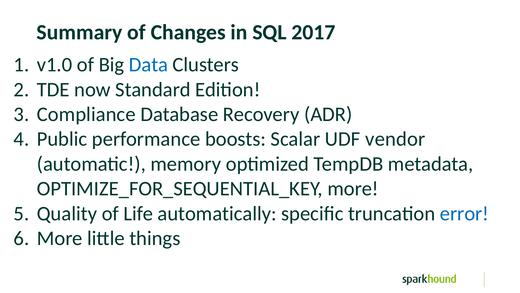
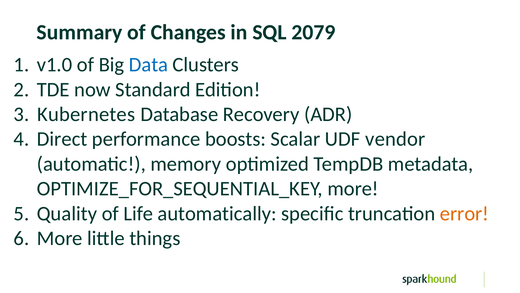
2017: 2017 -> 2079 (313, 32)
Compliance: Compliance -> Kubernetes (86, 114)
Public: Public -> Direct (62, 139)
error colour: blue -> orange (464, 213)
